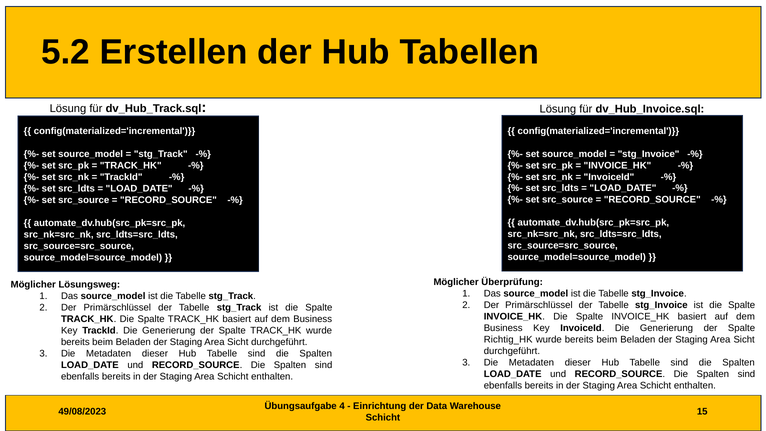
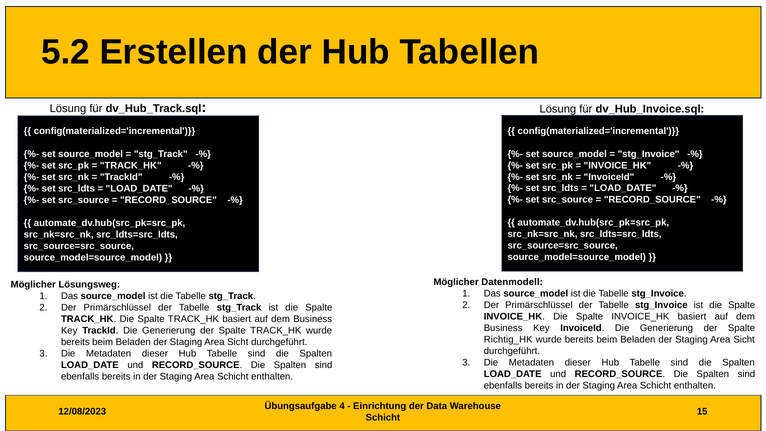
Überprüfung: Überprüfung -> Datenmodell (512, 282)
49/08/2023: 49/08/2023 -> 12/08/2023 (82, 411)
